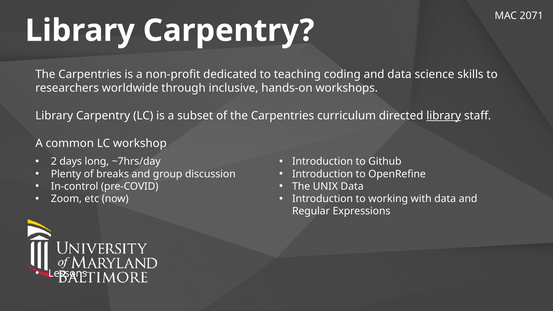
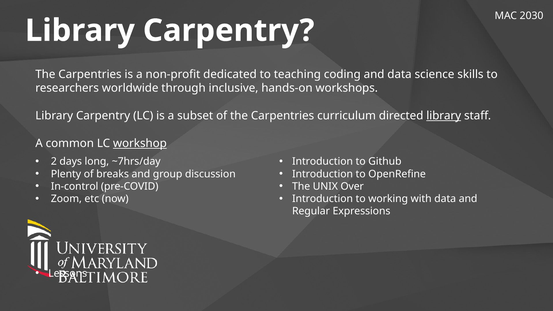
2071: 2071 -> 2030 (532, 16)
workshop underline: none -> present (140, 143)
UNIX Data: Data -> Over (352, 186)
